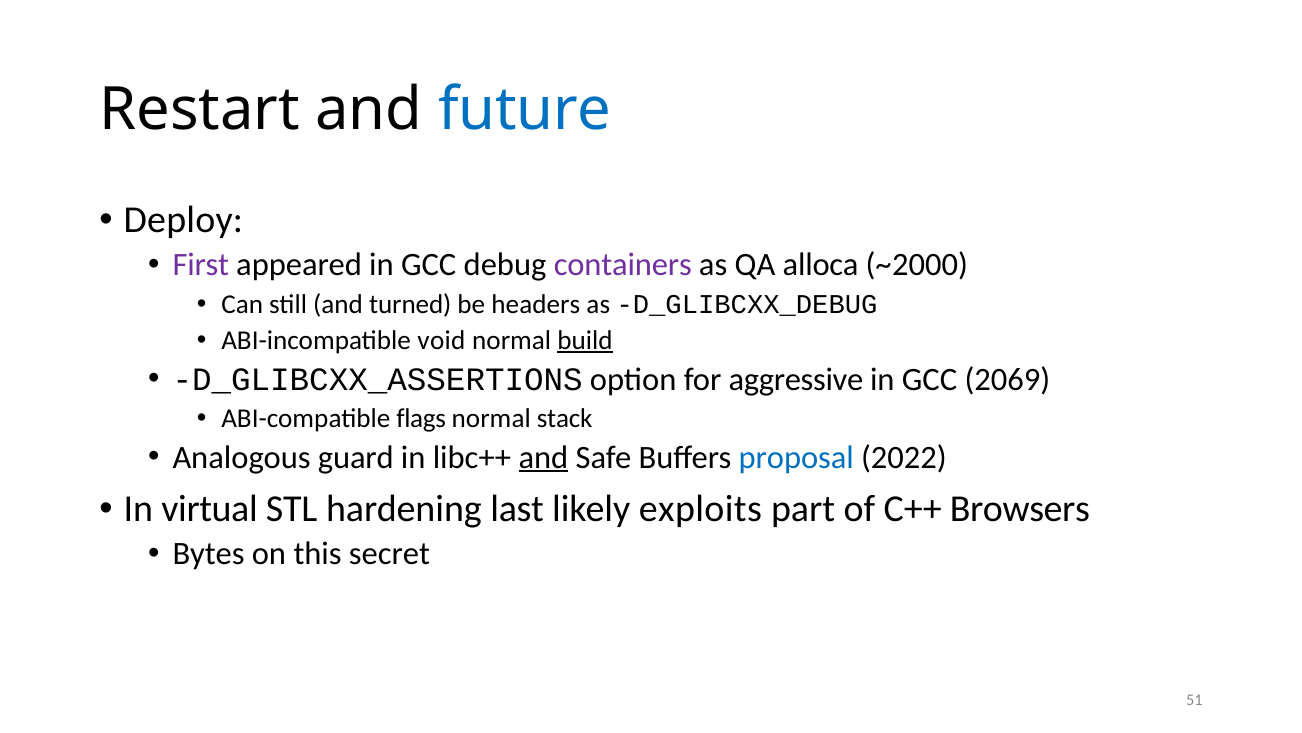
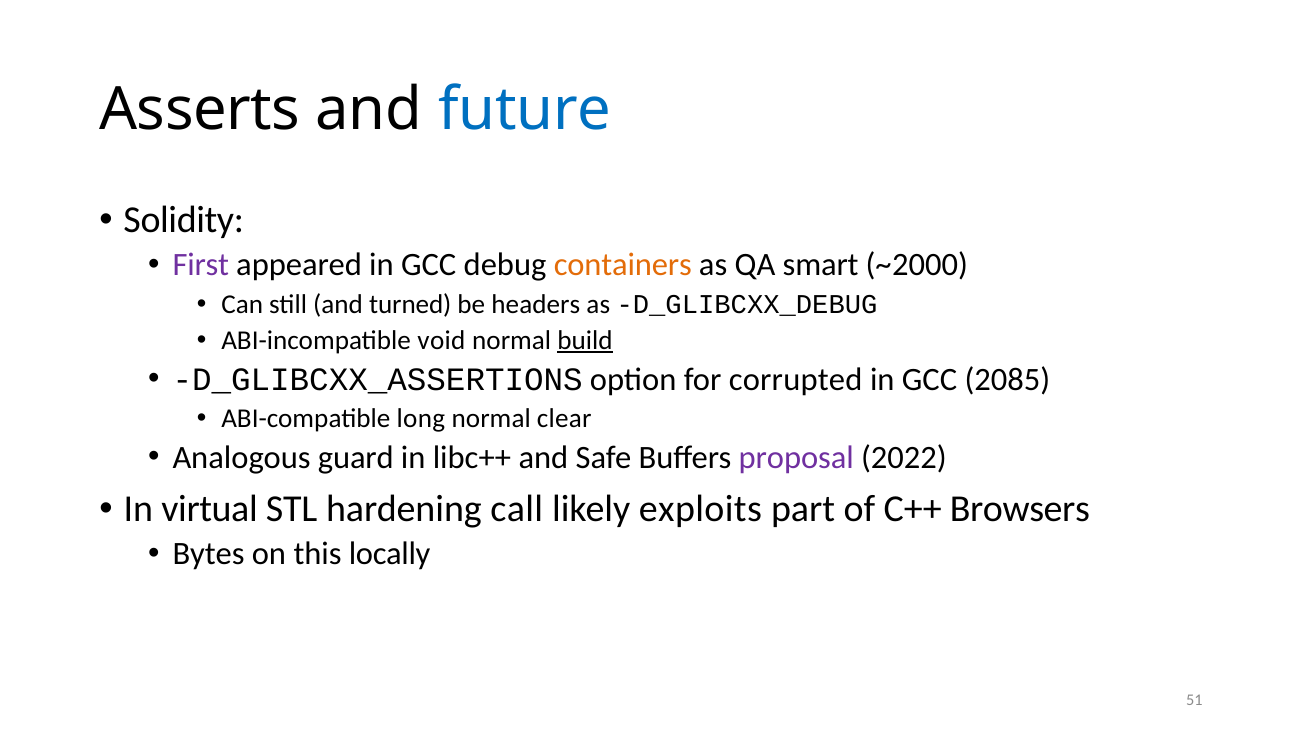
Restart: Restart -> Asserts (200, 109)
Deploy: Deploy -> Solidity (184, 220)
containers colour: purple -> orange (623, 265)
alloca: alloca -> smart (821, 265)
aggressive: aggressive -> corrupted (796, 379)
2069: 2069 -> 2085 (1007, 379)
flags: flags -> long (421, 418)
stack: stack -> clear (564, 418)
and underline: present -> none (543, 457)
proposal colour: blue -> purple (796, 457)
last: last -> call (517, 509)
secret: secret -> locally (390, 553)
